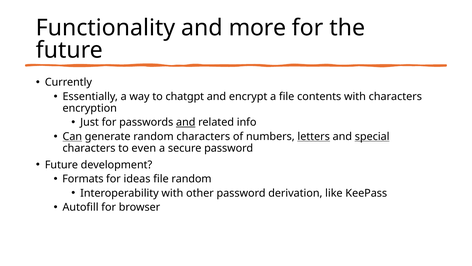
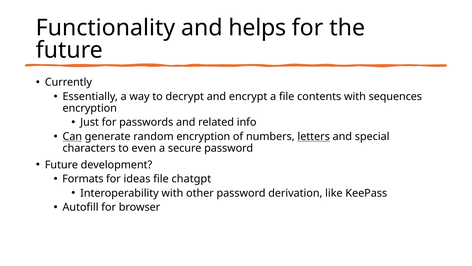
more: more -> helps (257, 28)
chatgpt: chatgpt -> decrypt (185, 96)
with characters: characters -> sequences (395, 96)
and underline: present -> none (186, 122)
random characters: characters -> encryption (203, 136)
special underline: present -> none (372, 136)
file random: random -> chatgpt (191, 179)
